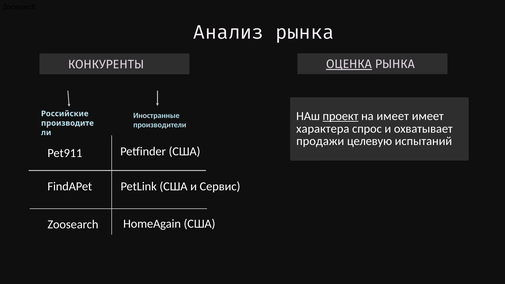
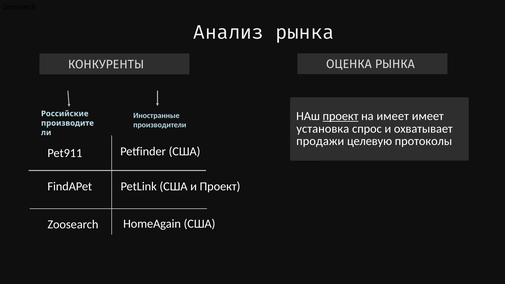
ОЦЕНКА underline: present -> none (349, 64)
характера: характера -> установка (323, 129)
испытаний: испытаний -> протоколы (423, 141)
и Сервис: Сервис -> Проект (220, 186)
